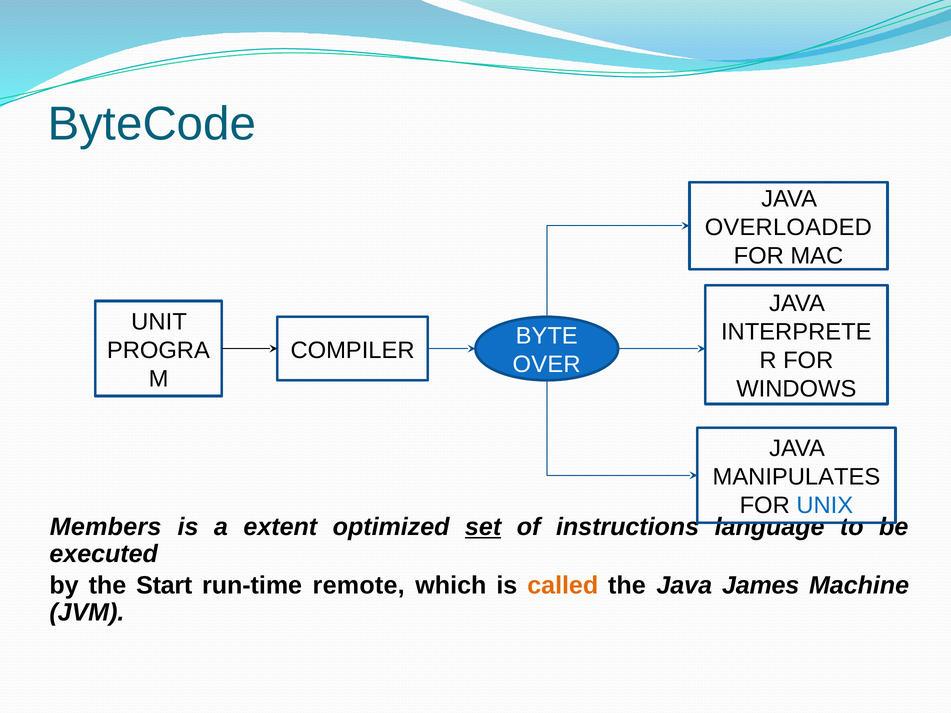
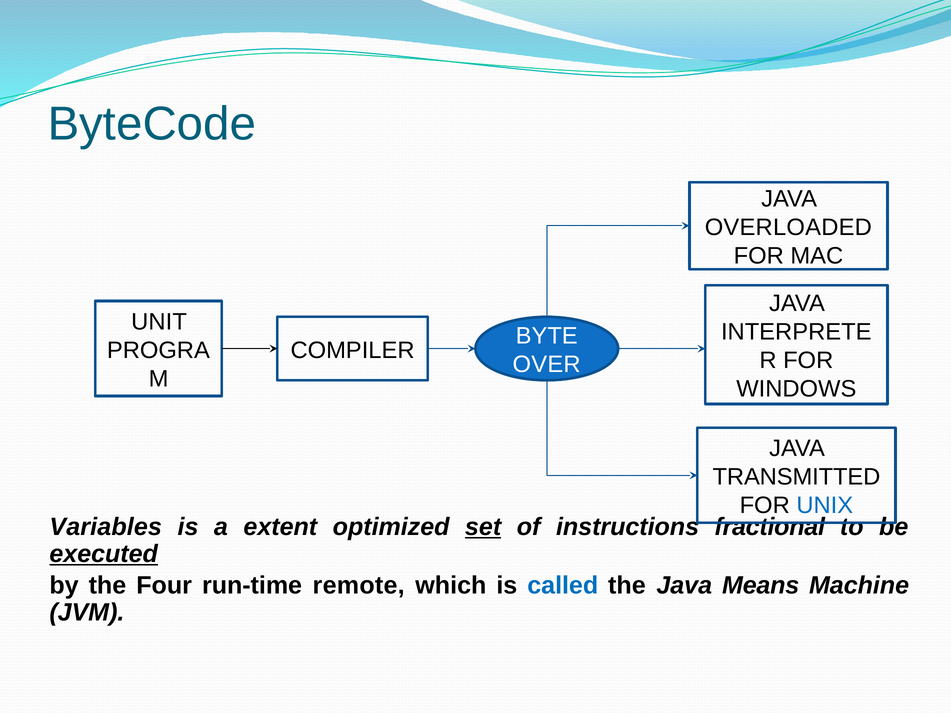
MANIPULATES: MANIPULATES -> TRANSMITTED (796, 477)
Members: Members -> Variables (106, 527)
language: language -> fractional (770, 527)
executed underline: none -> present (104, 554)
Start: Start -> Four (164, 586)
called colour: orange -> blue (563, 586)
James: James -> Means (761, 586)
